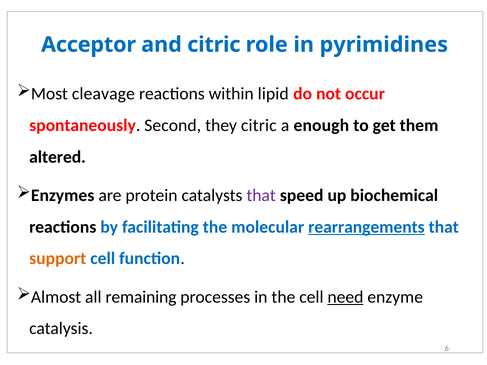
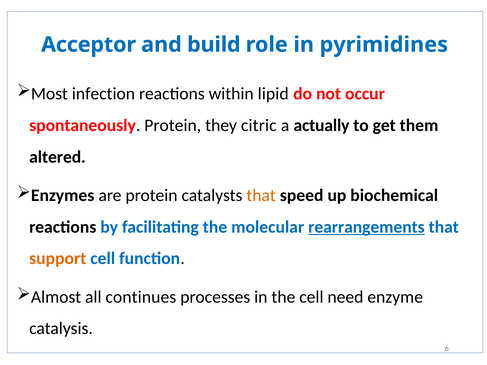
and citric: citric -> build (214, 45)
cleavage: cleavage -> infection (103, 94)
spontaneously Second: Second -> Protein (173, 125)
enough: enough -> actually (321, 125)
that colour: purple -> orange (261, 195)
remaining: remaining -> continues (141, 297)
need underline: present -> none (345, 297)
